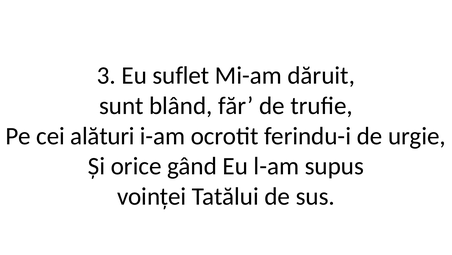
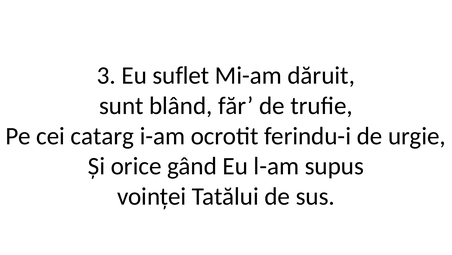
alături: alături -> catarg (102, 136)
